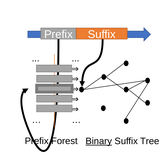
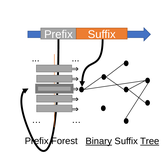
Tree underline: none -> present (150, 141)
